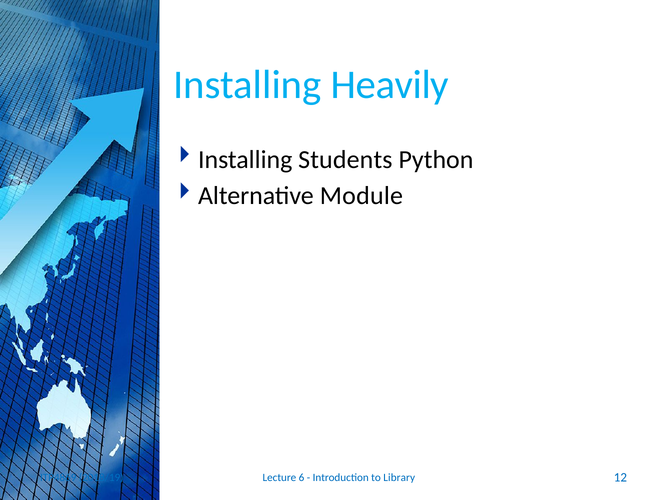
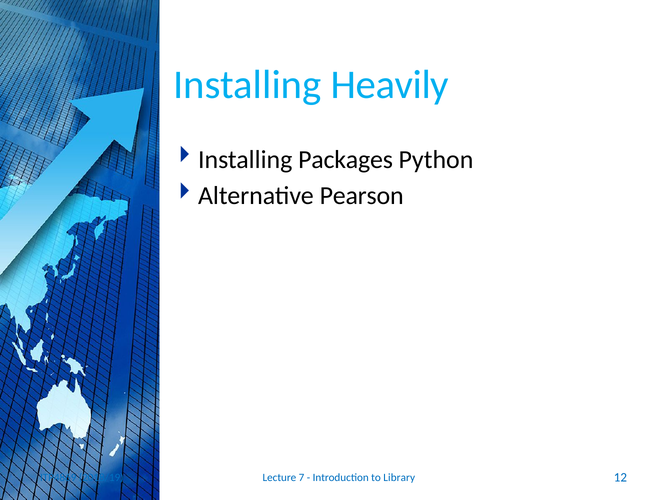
Students: Students -> Packages (346, 160)
Module: Module -> Pearson (362, 196)
6: 6 -> 7 (302, 478)
